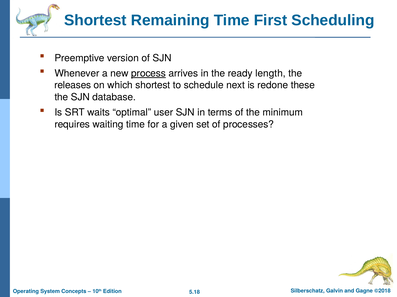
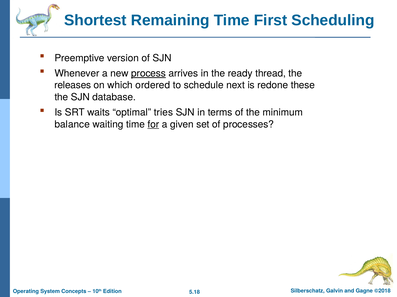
length: length -> thread (271, 74)
which shortest: shortest -> ordered (153, 85)
user: user -> tries (163, 113)
requires: requires -> balance (72, 125)
for underline: none -> present (153, 125)
